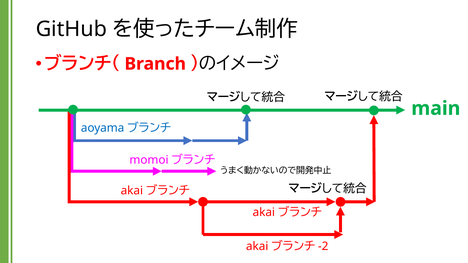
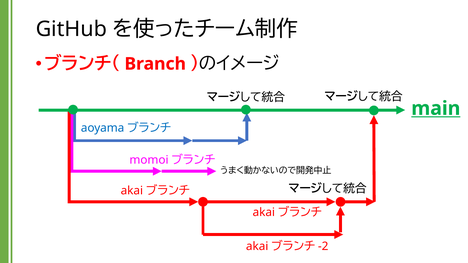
main underline: none -> present (436, 109)
